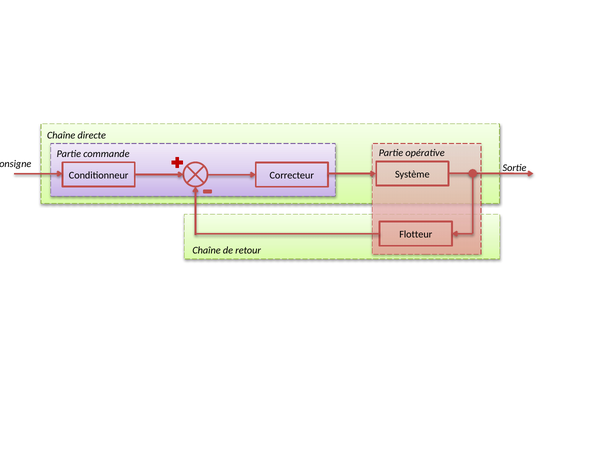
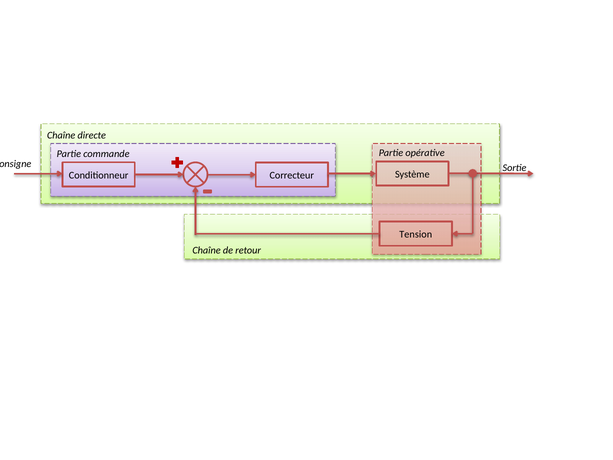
Flotteur: Flotteur -> Tension (416, 234)
